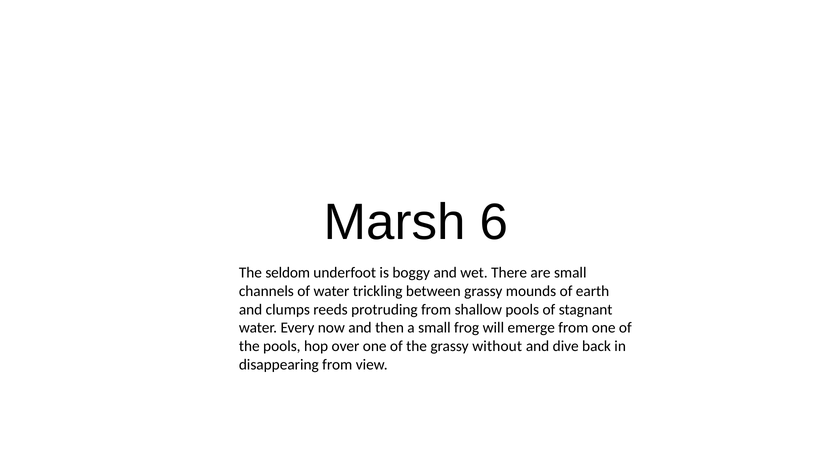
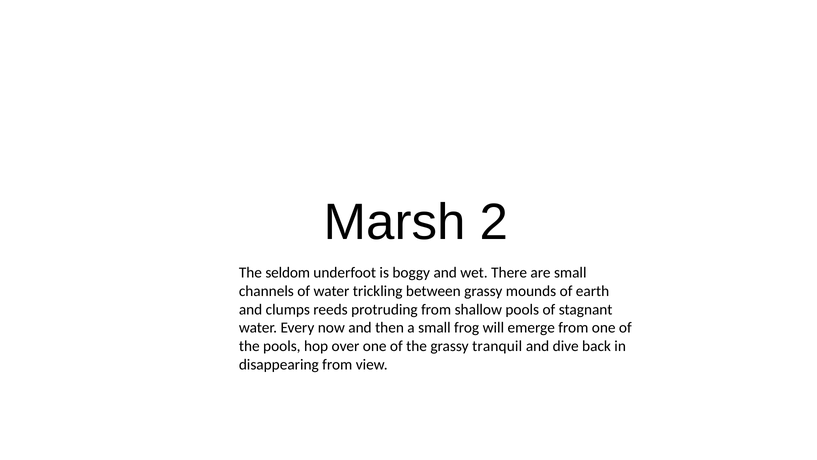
6: 6 -> 2 (494, 222)
without: without -> tranquil (497, 346)
